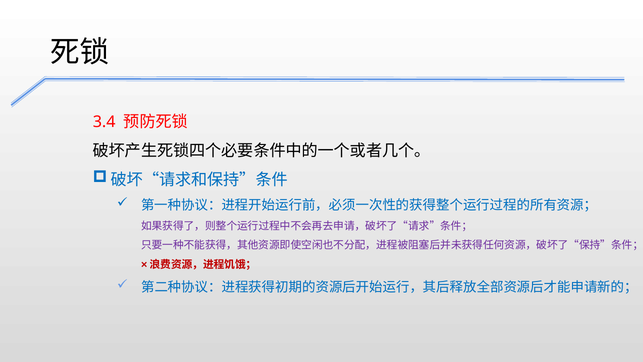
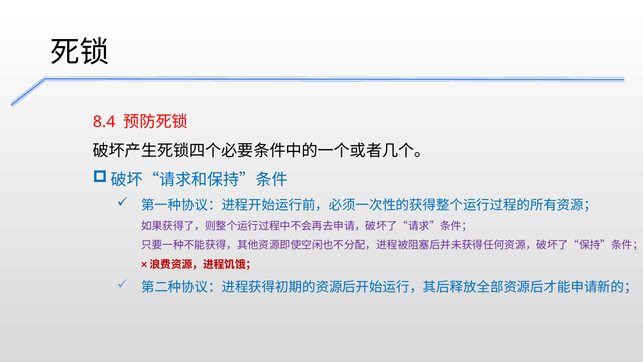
3.4: 3.4 -> 8.4 (104, 122)
